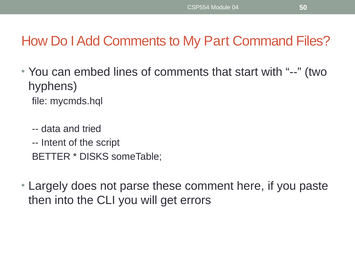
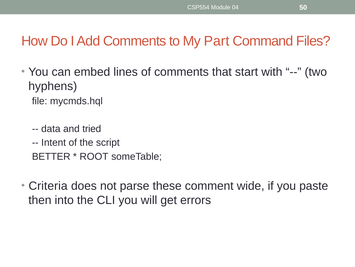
DISKS: DISKS -> ROOT (94, 156)
Largely: Largely -> Criteria (48, 185)
here: here -> wide (251, 185)
